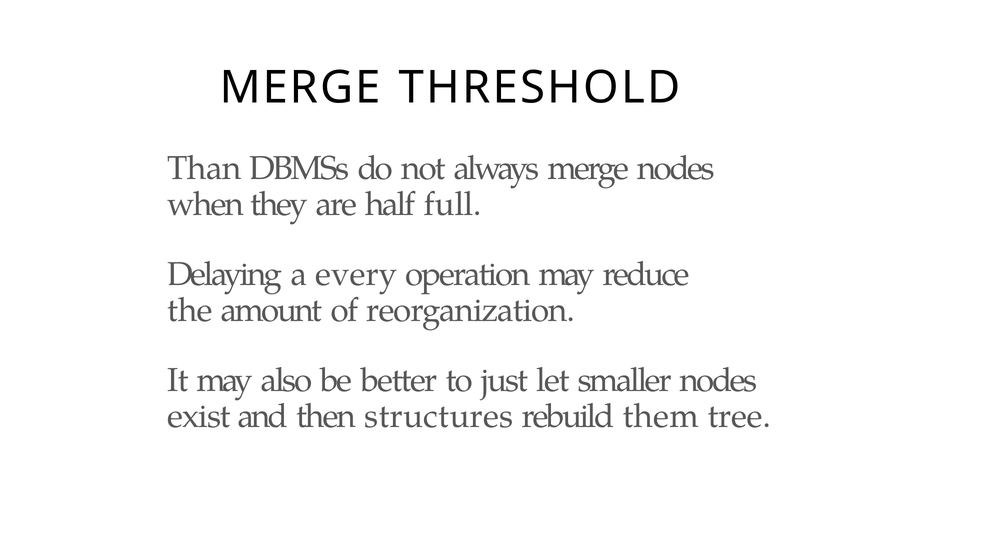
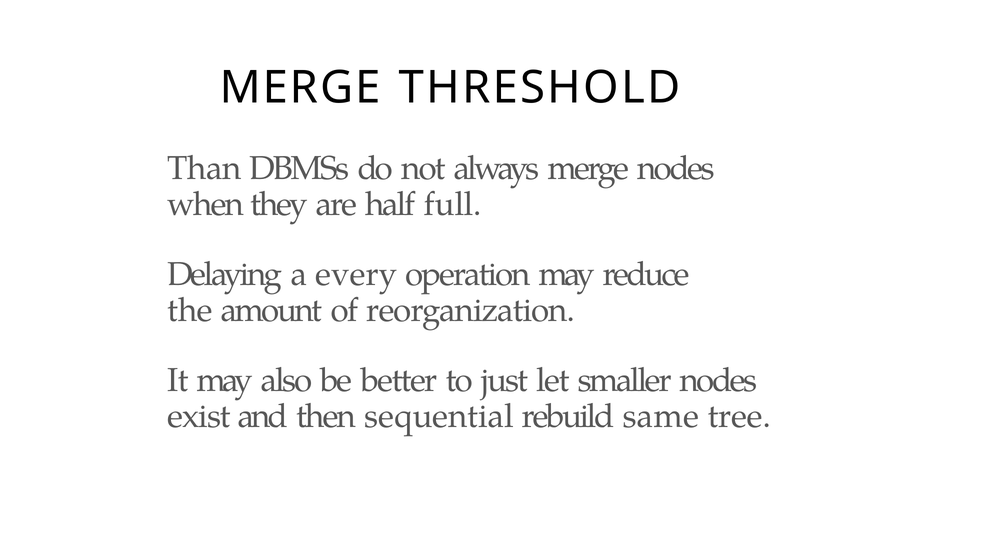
structures: structures -> sequential (439, 416)
them: them -> same (661, 416)
